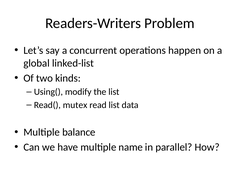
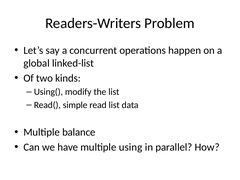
mutex: mutex -> simple (75, 105)
name: name -> using (131, 147)
